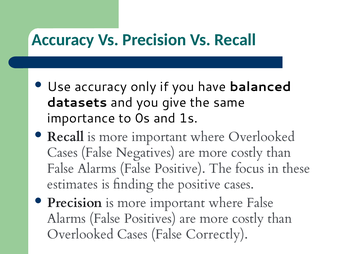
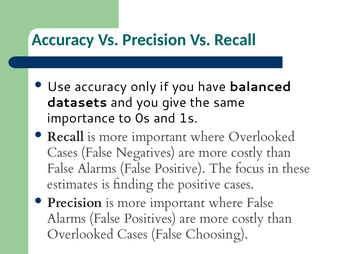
Correctly: Correctly -> Choosing (217, 235)
